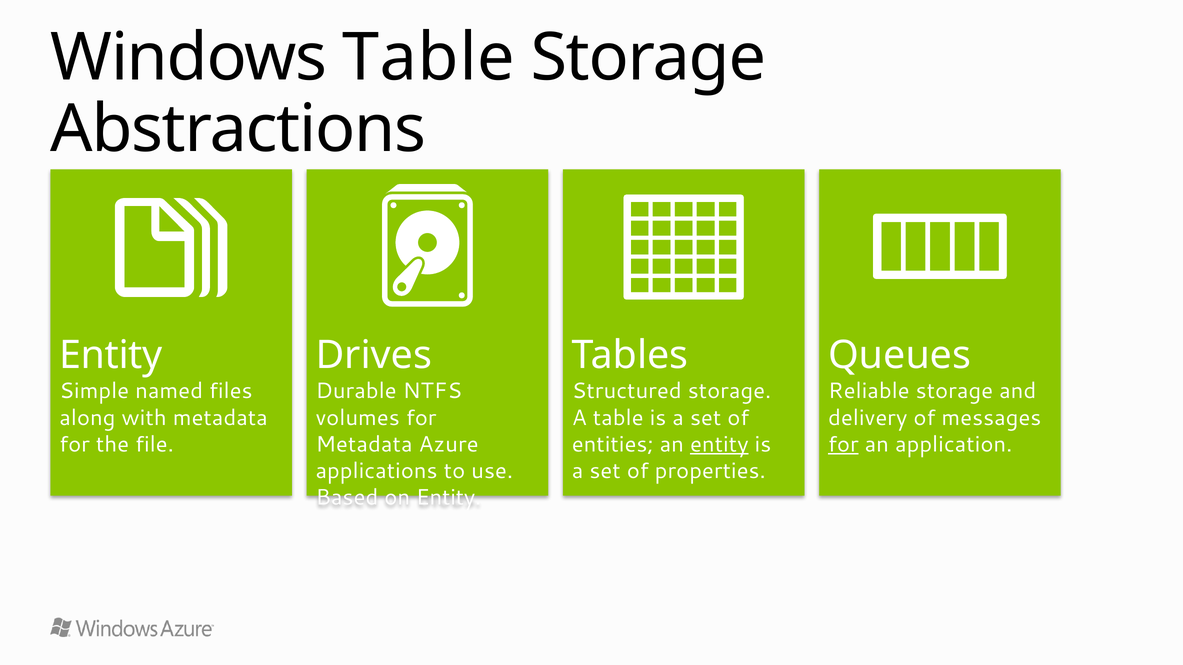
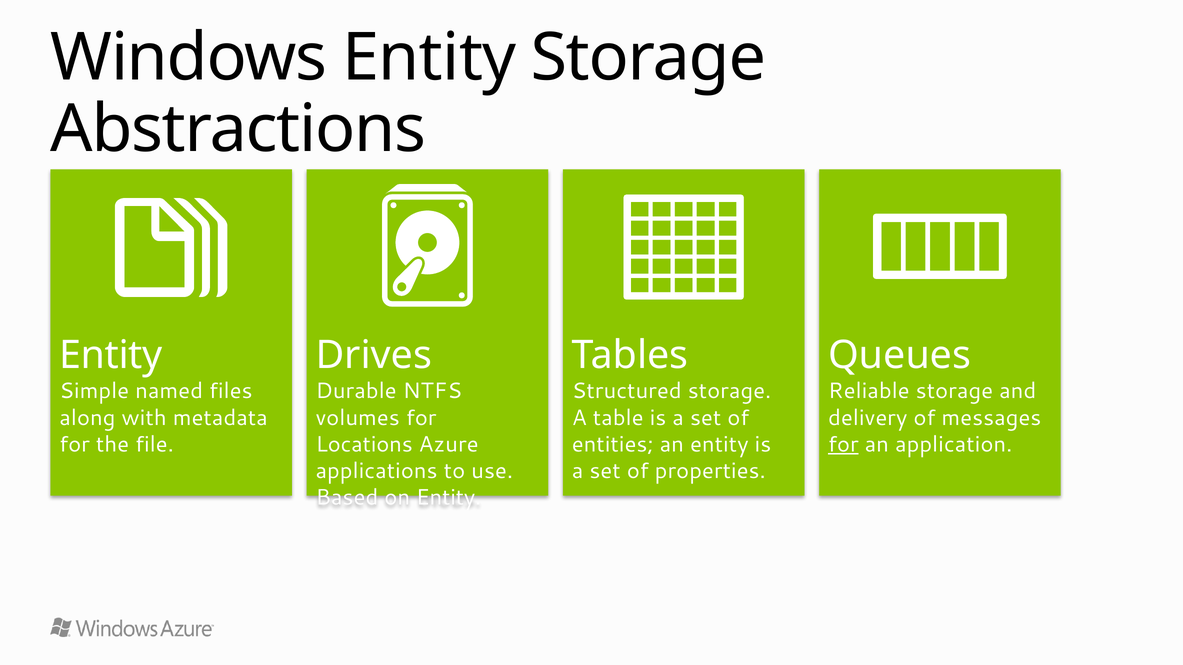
Windows Table: Table -> Entity (429, 58)
Metadata: Metadata -> Locations (364, 445)
entity underline: present -> none (719, 445)
